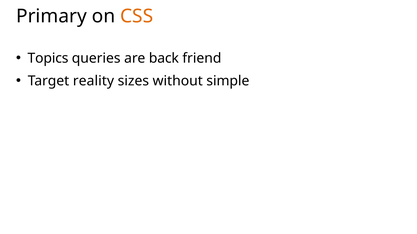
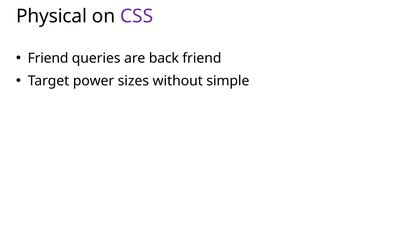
Primary: Primary -> Physical (52, 16)
CSS colour: orange -> purple (137, 16)
Topics: Topics -> Friend (48, 58)
reality: reality -> power (94, 81)
